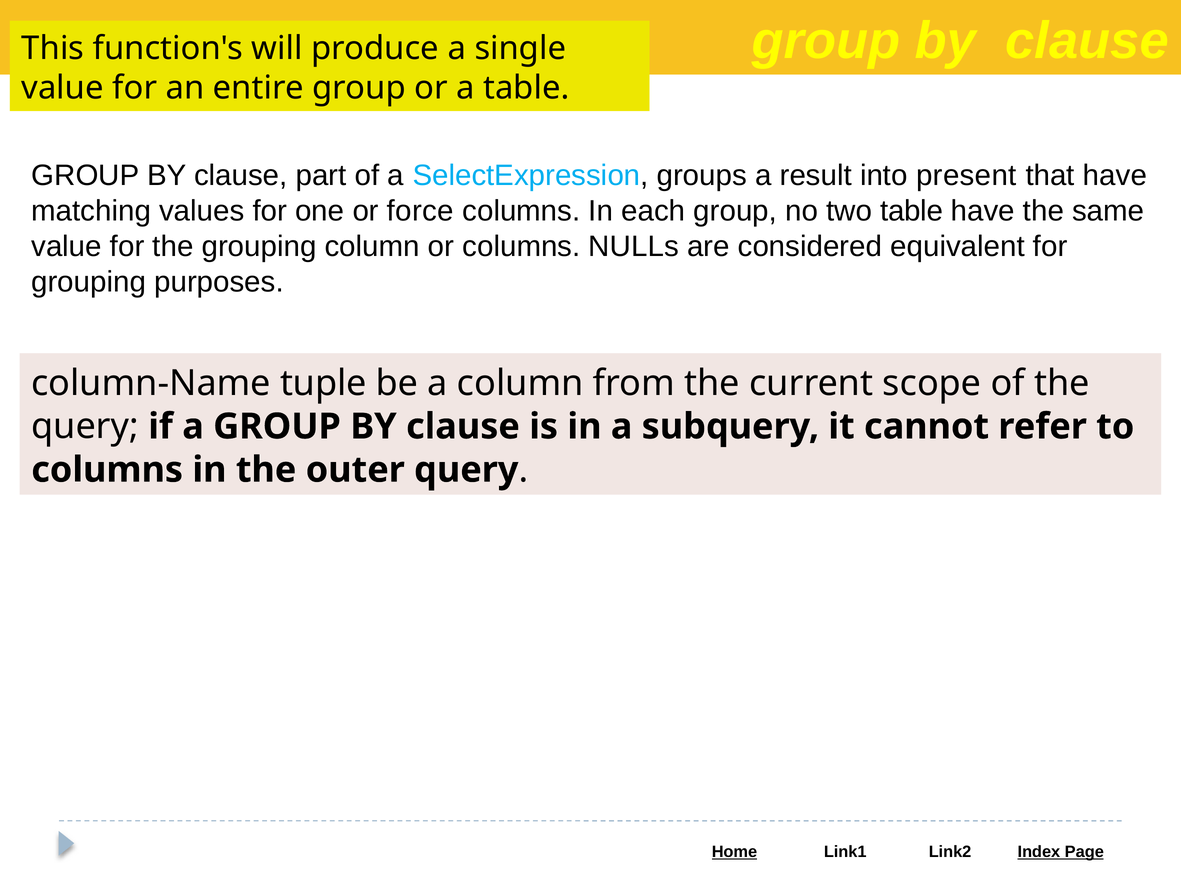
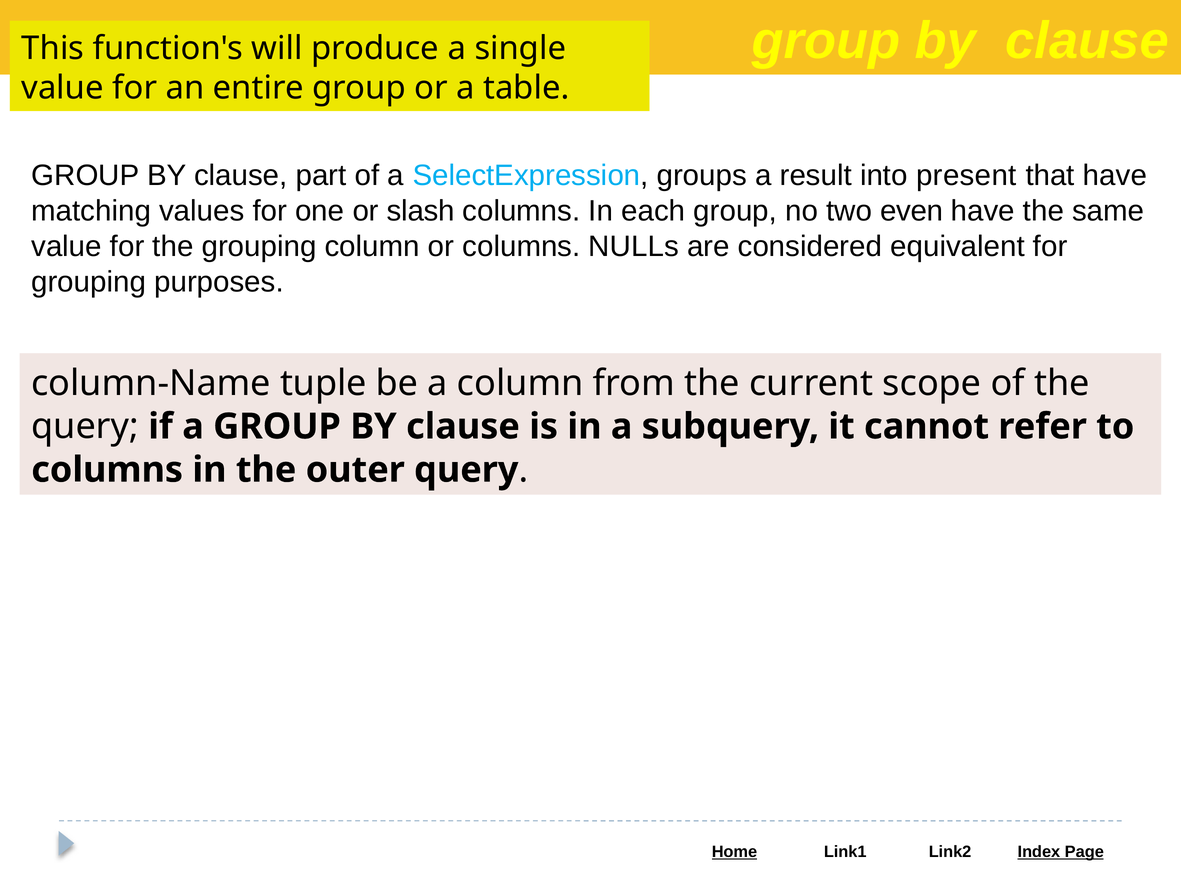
force: force -> slash (421, 211)
two table: table -> even (912, 211)
